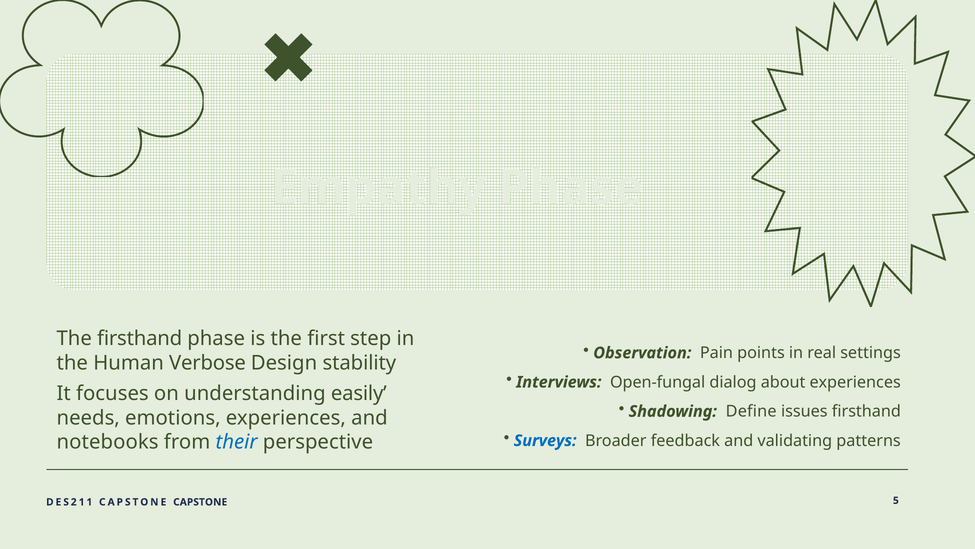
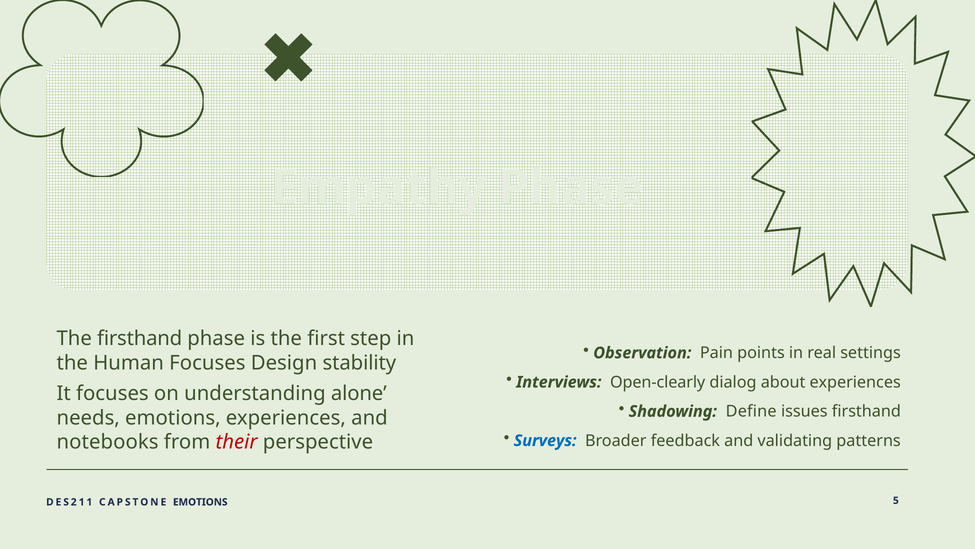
Human Verbose: Verbose -> Focuses (207, 363)
Open-fungal: Open-fungal -> Open-clearly (658, 382)
easily: easily -> alone (359, 393)
their colour: blue -> red (237, 442)
CAPSTONE CAPSTONE: CAPSTONE -> EMOTIONS (200, 502)
